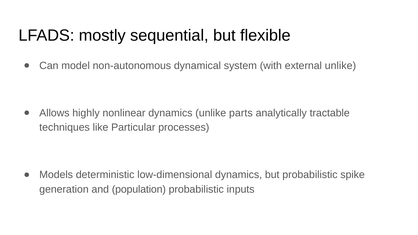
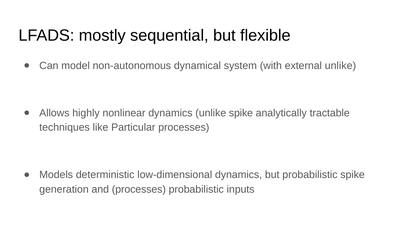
unlike parts: parts -> spike (241, 113)
and population: population -> processes (139, 189)
